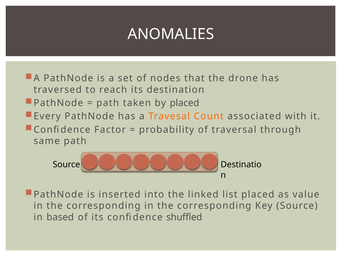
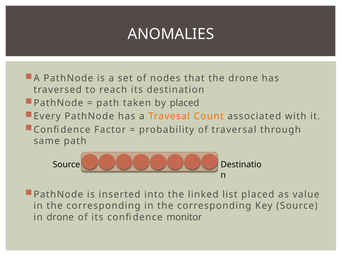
in based: based -> drone (60, 217)
shuffled: shuffled -> monitor (184, 217)
